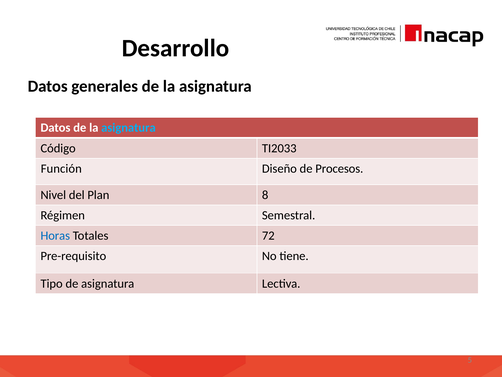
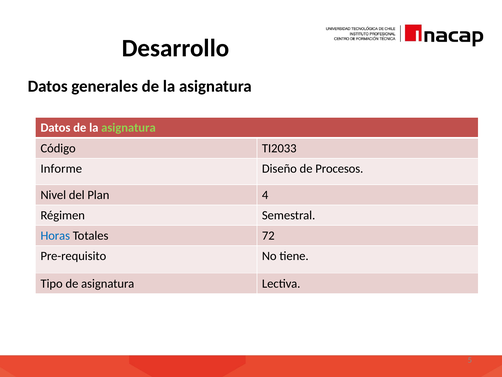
asignatura colour: light blue -> light green (128, 128)
Función: Función -> Informe (61, 168)
8: 8 -> 4 (265, 195)
